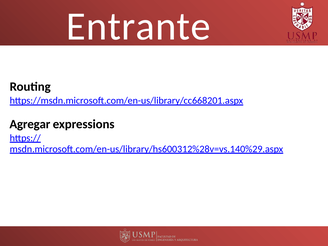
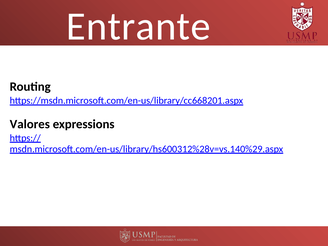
Agregar: Agregar -> Valores (30, 124)
